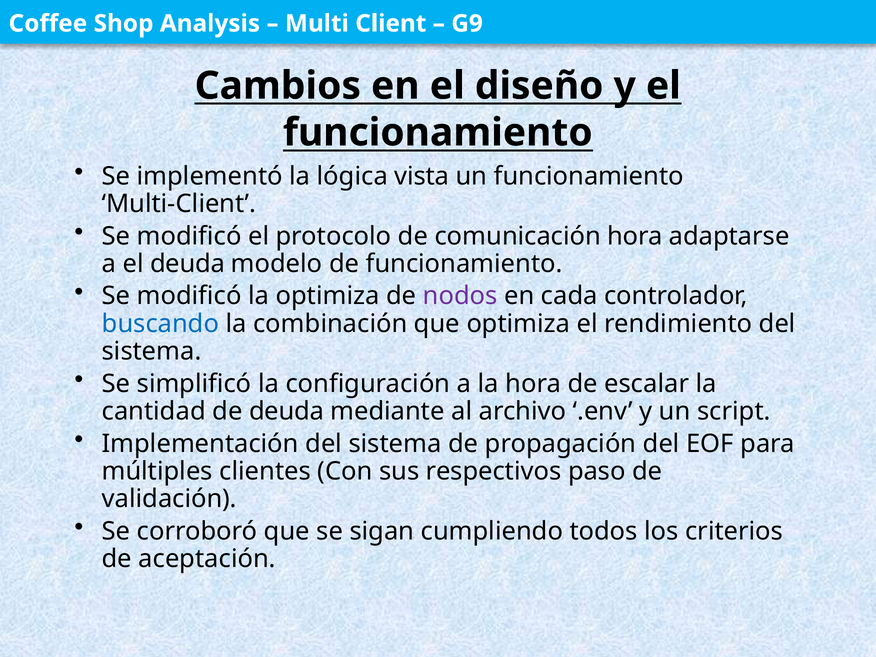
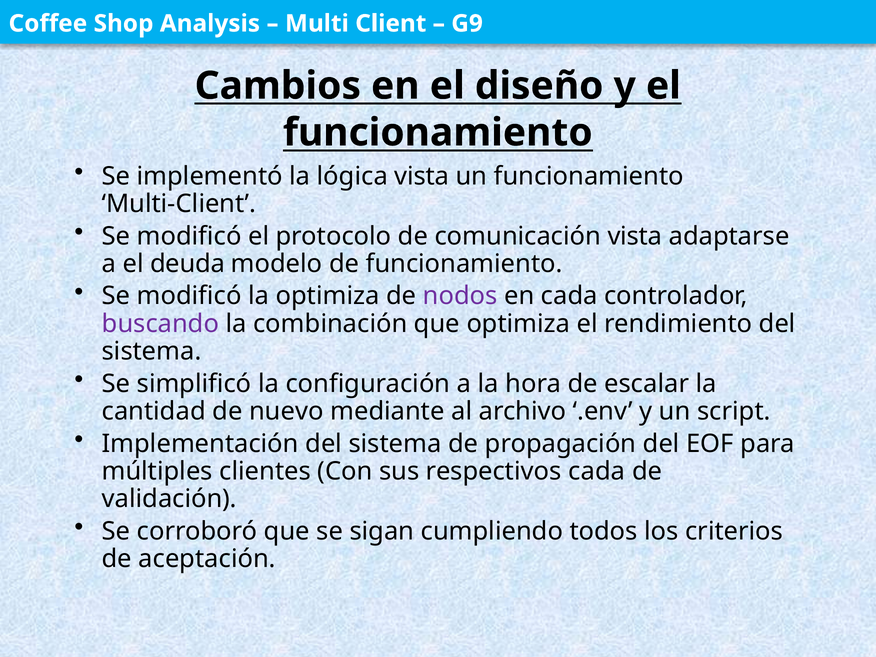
comunicación hora: hora -> vista (635, 236)
buscando colour: blue -> purple (160, 324)
de deuda: deuda -> nuevo (286, 411)
respectivos paso: paso -> cada (597, 471)
